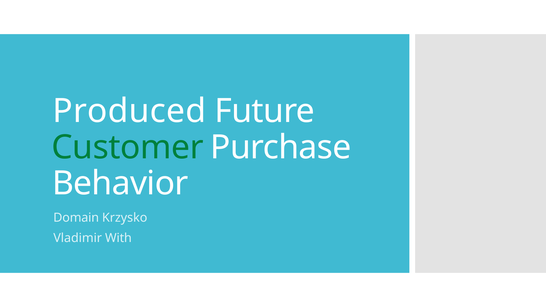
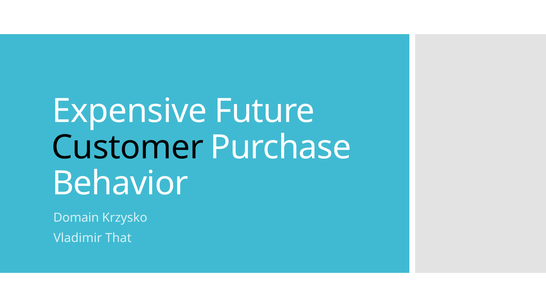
Produced: Produced -> Expensive (130, 111)
Customer colour: green -> black (128, 147)
With: With -> That (118, 238)
